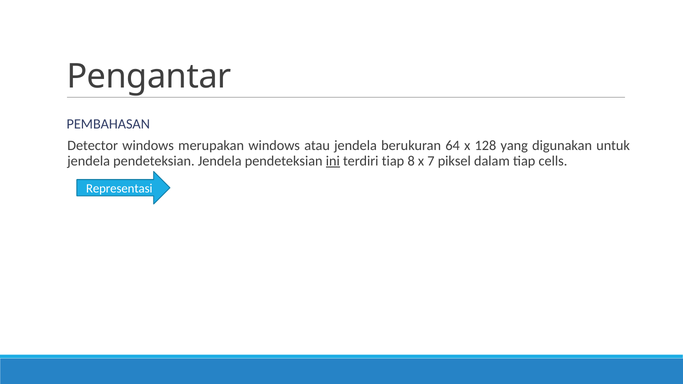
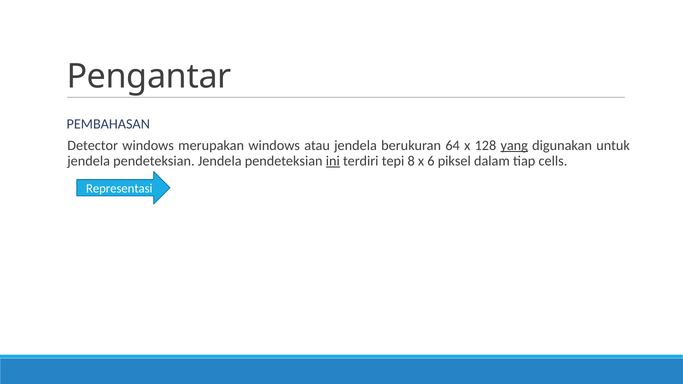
yang underline: none -> present (514, 146)
terdiri tiap: tiap -> tepi (393, 161)
7: 7 -> 6 (431, 161)
